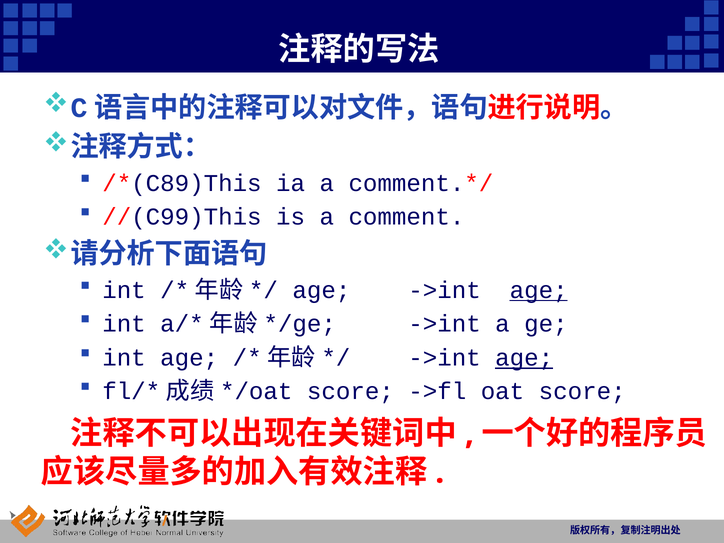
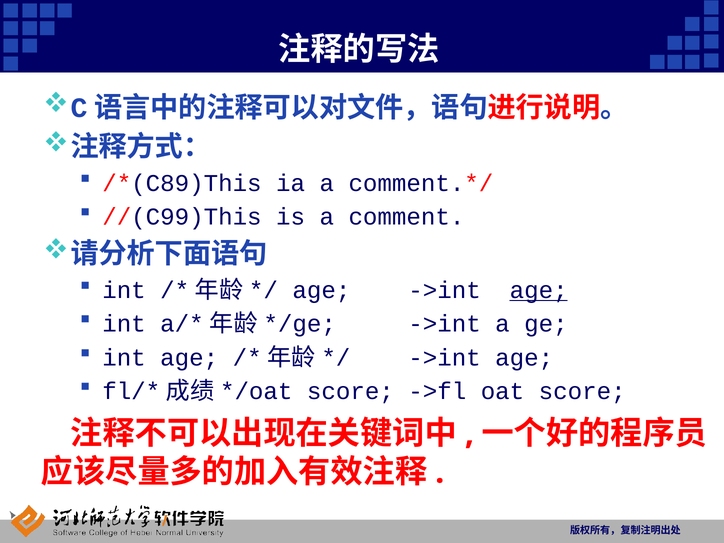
age underline: present -> none (524, 358)
